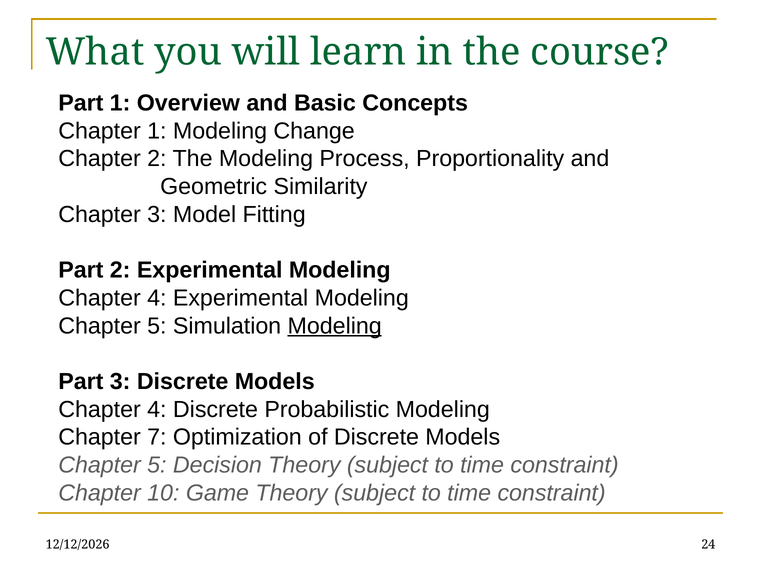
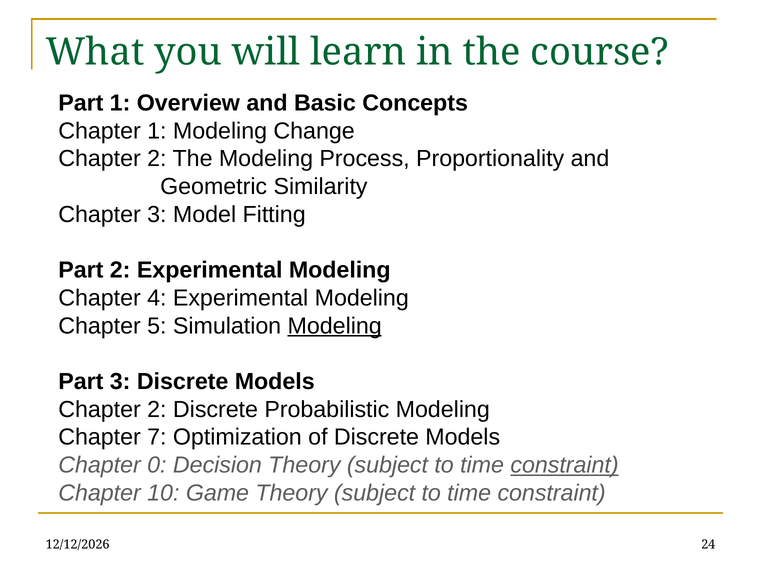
4: 4 -> 2 (157, 410)
5: 5 -> 0 (157, 466)
constraint underline: none -> present (565, 466)
